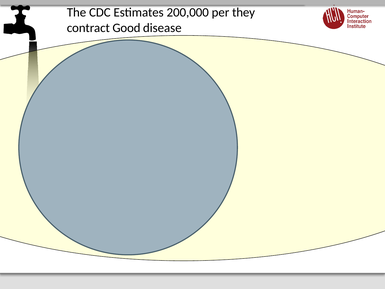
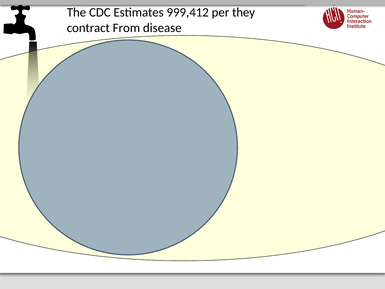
200,000: 200,000 -> 999,412 (188, 12)
Good: Good -> From (126, 28)
